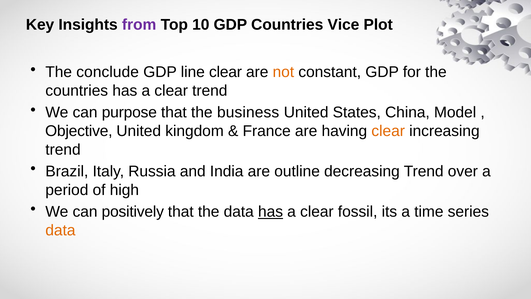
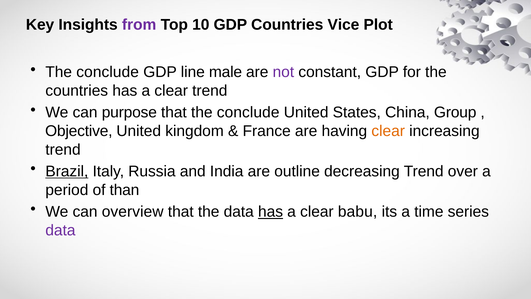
line clear: clear -> male (226, 72)
not colour: orange -> purple (283, 72)
that the business: business -> conclude (248, 112)
Model: Model -> Group (455, 112)
Brazil underline: none -> present (67, 171)
high: high -> than (124, 190)
positively: positively -> overview (133, 211)
fossil: fossil -> babu (358, 211)
data colour: orange -> purple (60, 230)
